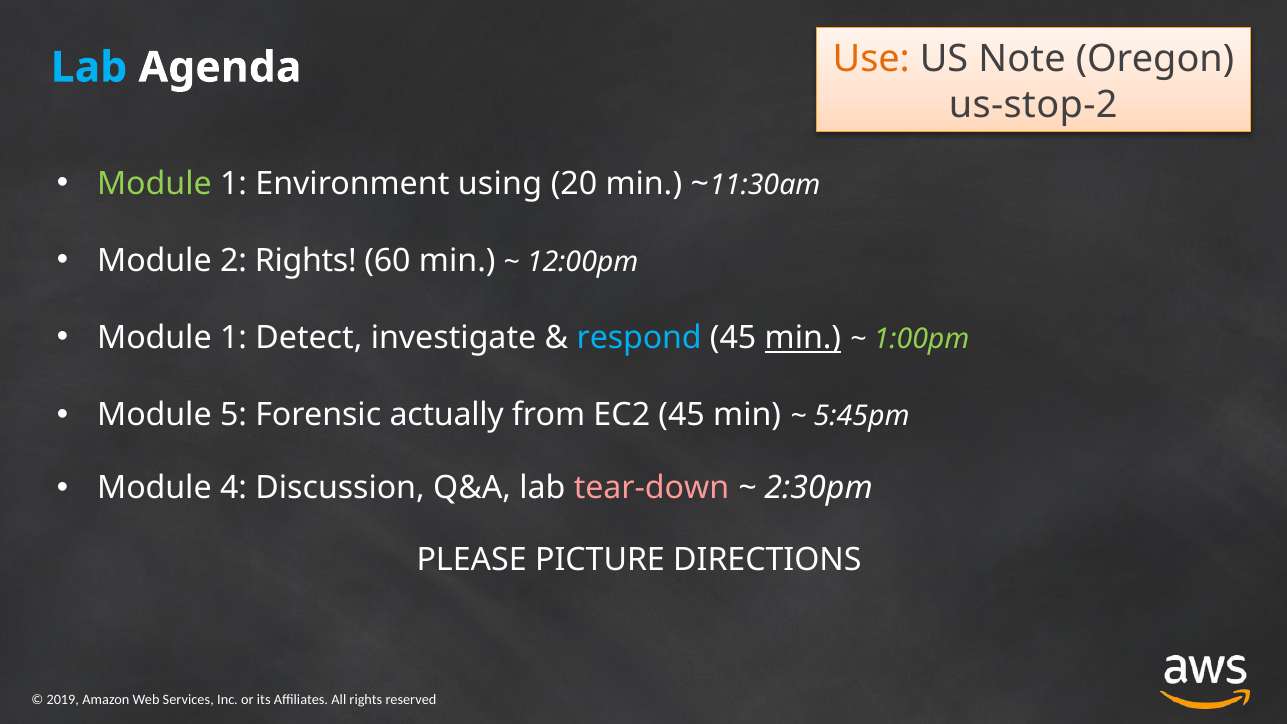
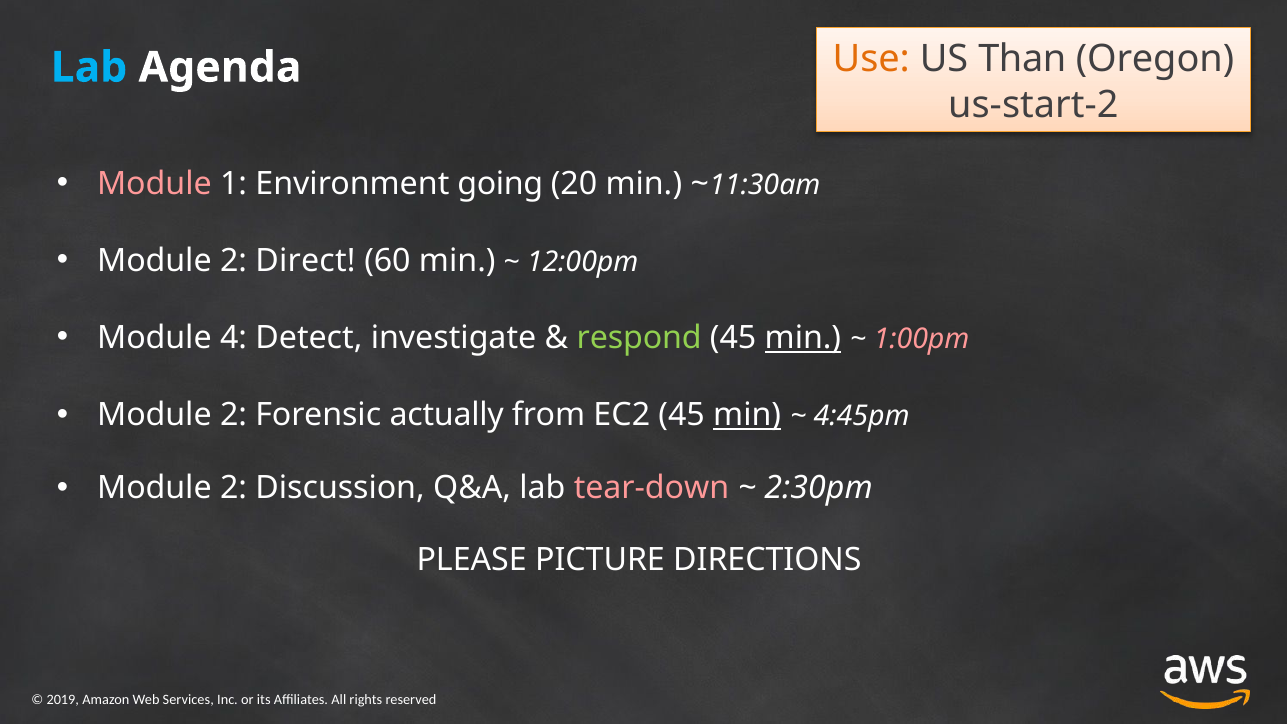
Note: Note -> Than (1022, 59)
us-stop-2: us-stop-2 -> us-start-2 (1033, 105)
Module colour: light green -> pink (154, 184)
using: using -> going (500, 184)
2 Rights: Rights -> Direct (306, 261)
1: 1 -> 4 (234, 338)
respond colour: light blue -> light green (639, 338)
1:00pm colour: light green -> pink (922, 339)
5: 5 -> 2 (234, 415)
min underline: none -> present (747, 415)
5:45pm: 5:45pm -> 4:45pm (862, 416)
4: 4 -> 2 (234, 488)
